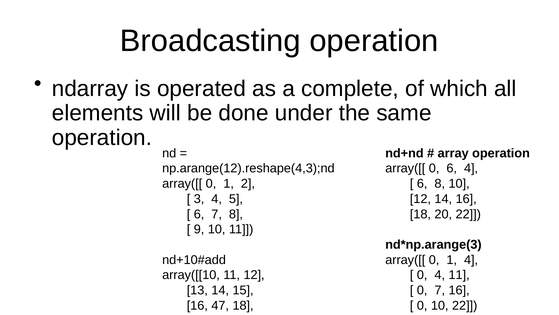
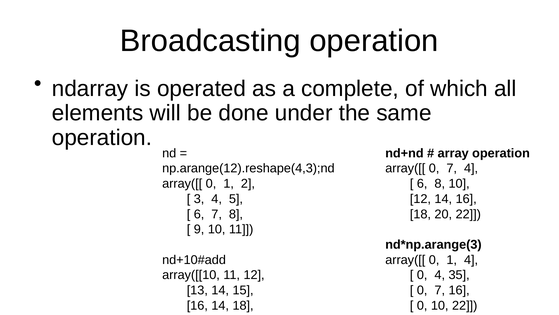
array([[ 0 6: 6 -> 7 (452, 168)
4 11: 11 -> 35 (459, 275)
16 47: 47 -> 14 (220, 305)
